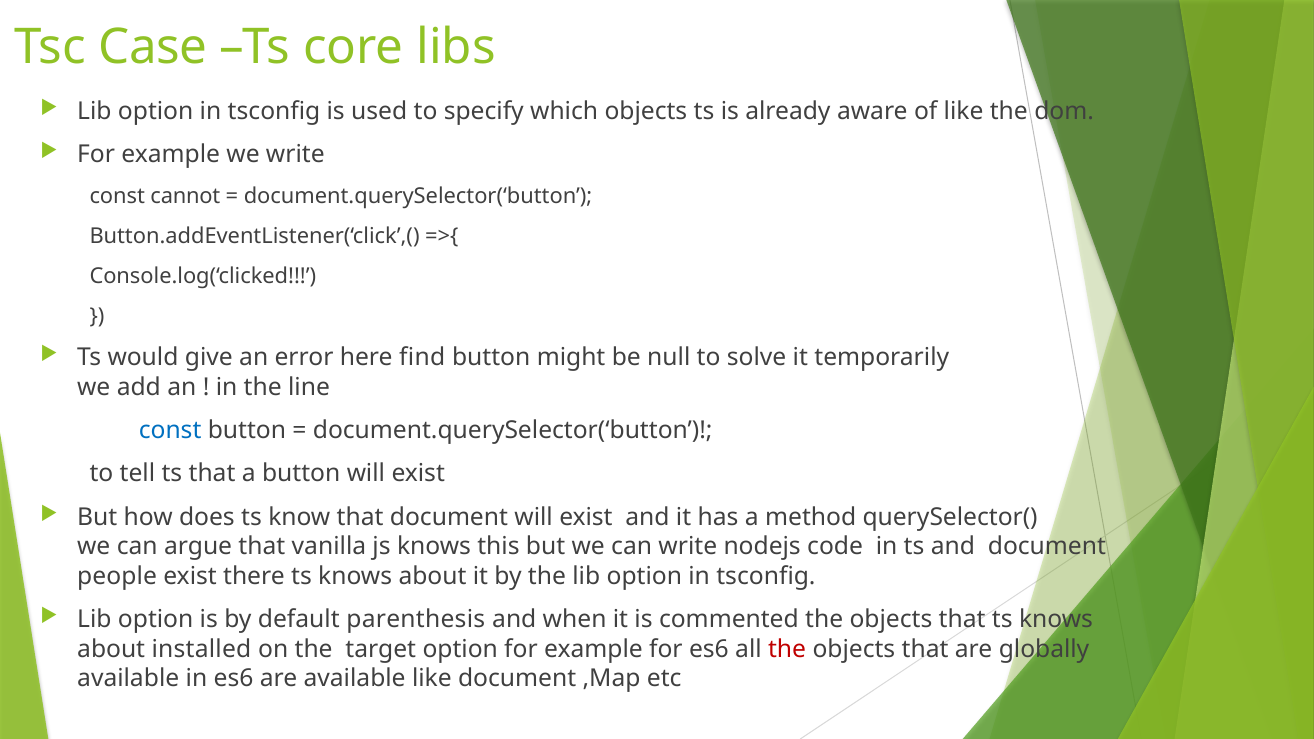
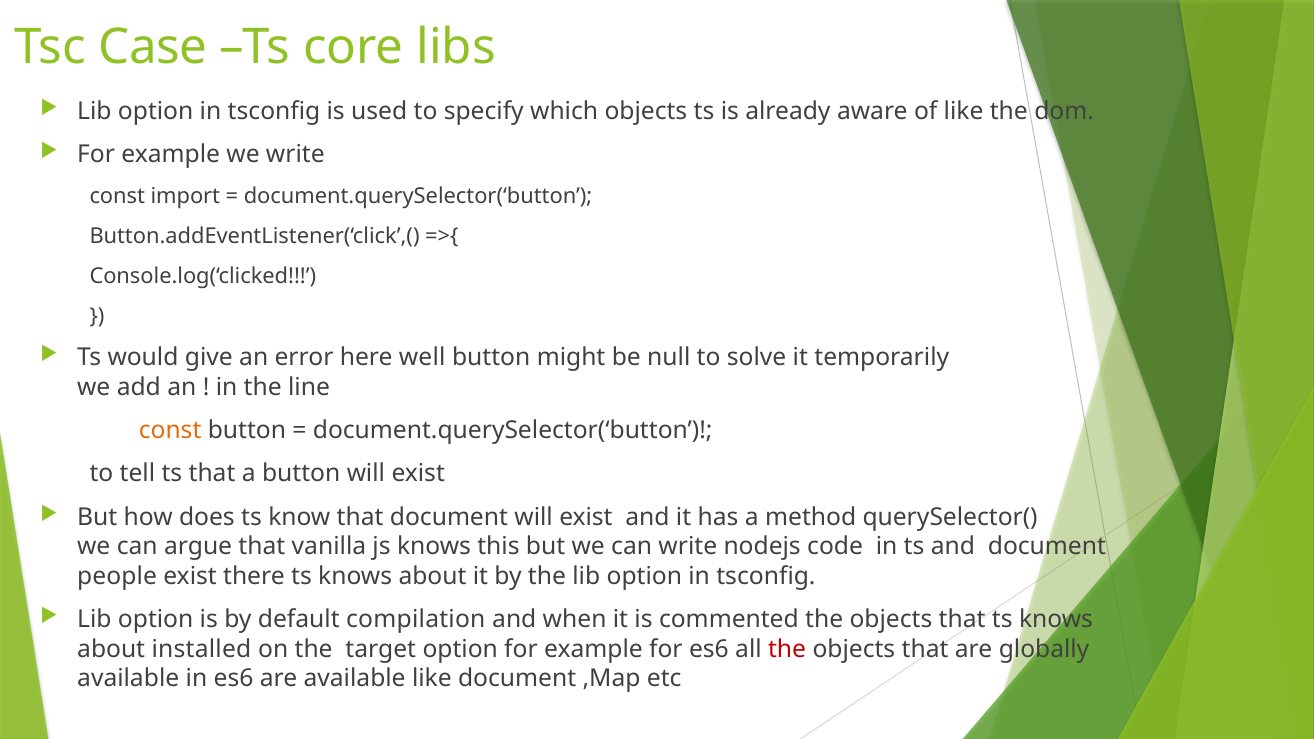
cannot: cannot -> import (185, 196)
find: find -> well (422, 358)
const colour: blue -> orange (170, 431)
parenthesis: parenthesis -> compilation (416, 620)
